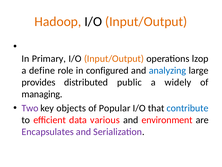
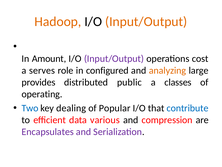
Primary: Primary -> Amount (49, 58)
Input/Output colour: orange -> purple (114, 58)
lzop: lzop -> cost (200, 58)
define: define -> serves (42, 70)
analyzing colour: blue -> orange (167, 70)
widely: widely -> classes (178, 82)
managing: managing -> operating (42, 94)
Two colour: purple -> blue (30, 108)
objects: objects -> dealing (71, 108)
environment: environment -> compression (167, 120)
